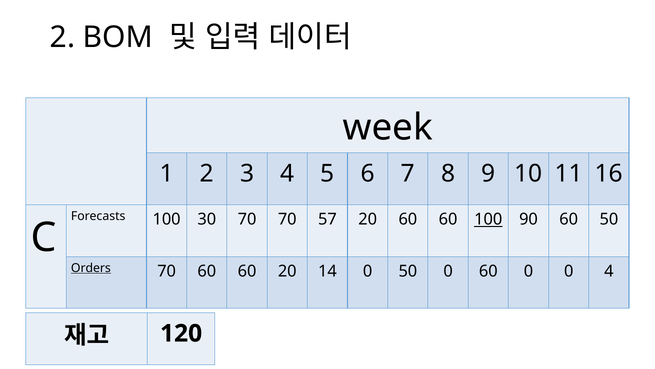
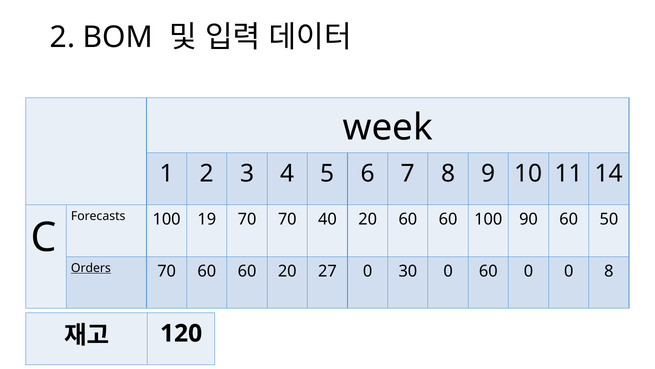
16: 16 -> 14 (609, 173)
30: 30 -> 19 (207, 219)
57: 57 -> 40 (327, 219)
100 underline: present -> none (488, 219)
14: 14 -> 27 (327, 271)
0 50: 50 -> 30 (408, 271)
0 4: 4 -> 8 (609, 271)
